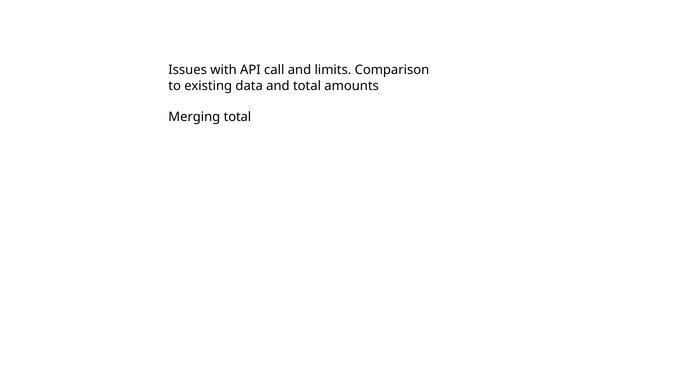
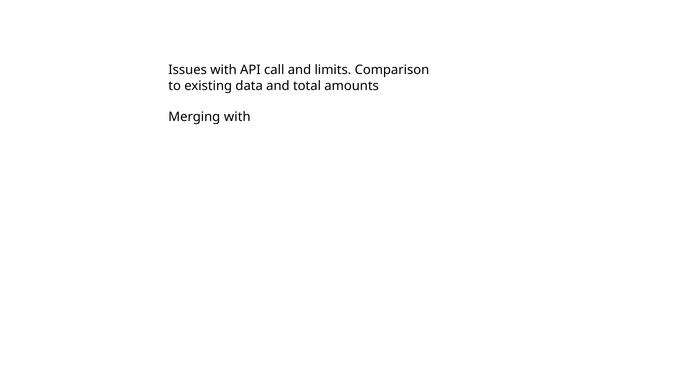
Merging total: total -> with (237, 117)
